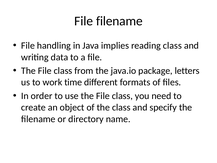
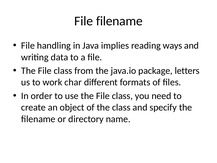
reading class: class -> ways (172, 46)
time: time -> char (73, 82)
